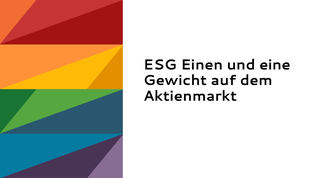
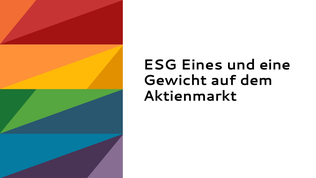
Einen: Einen -> Eines (202, 65)
